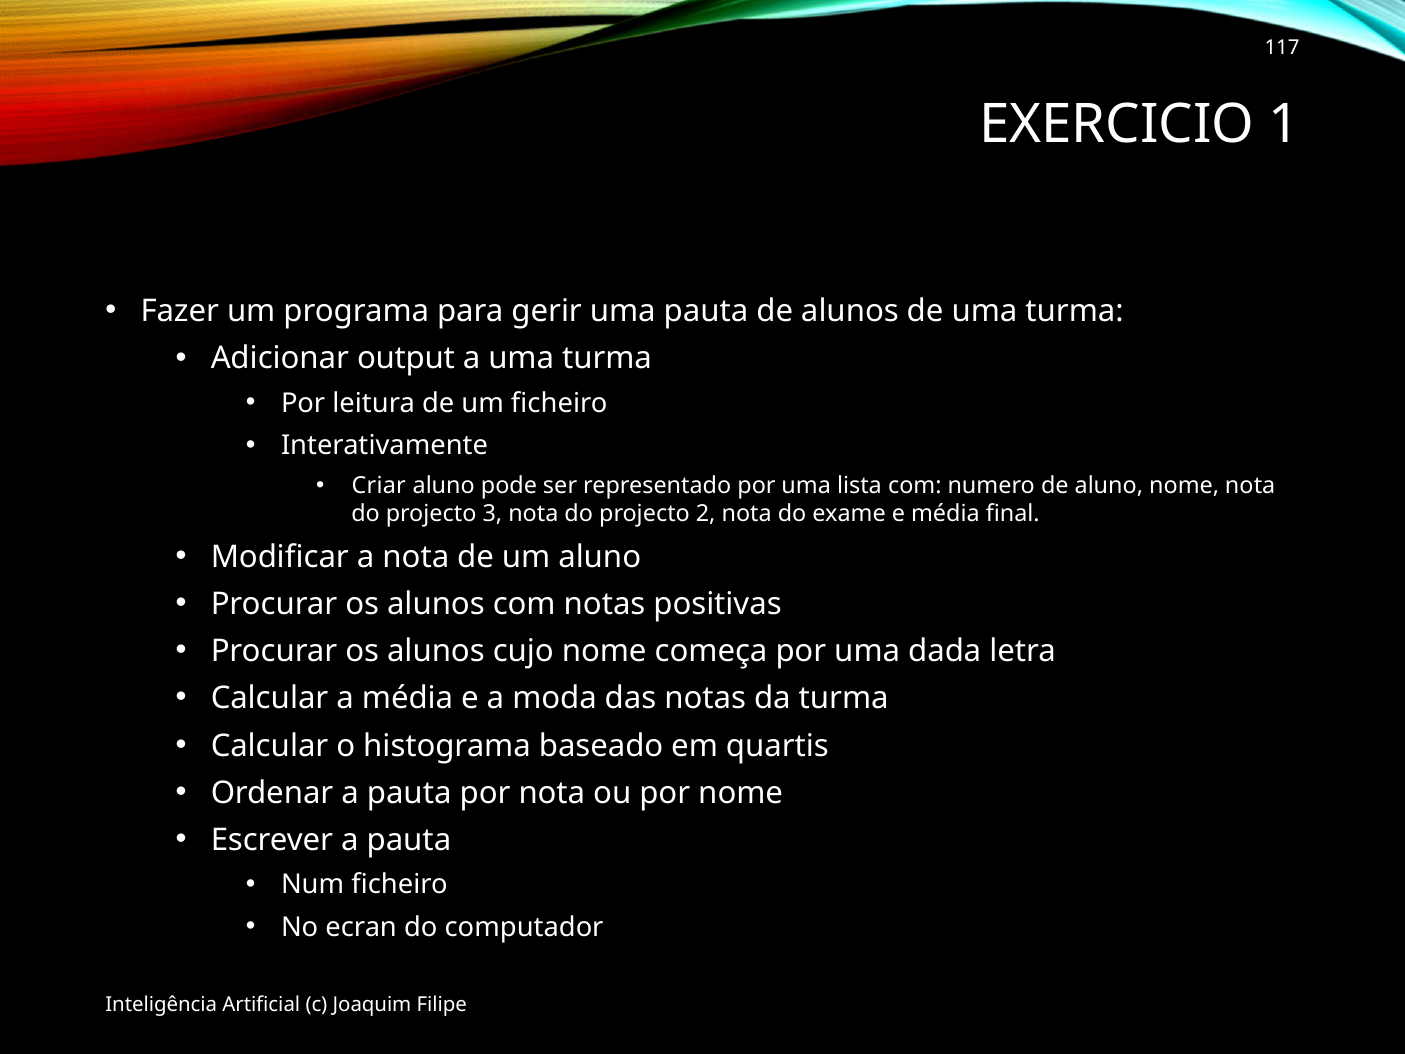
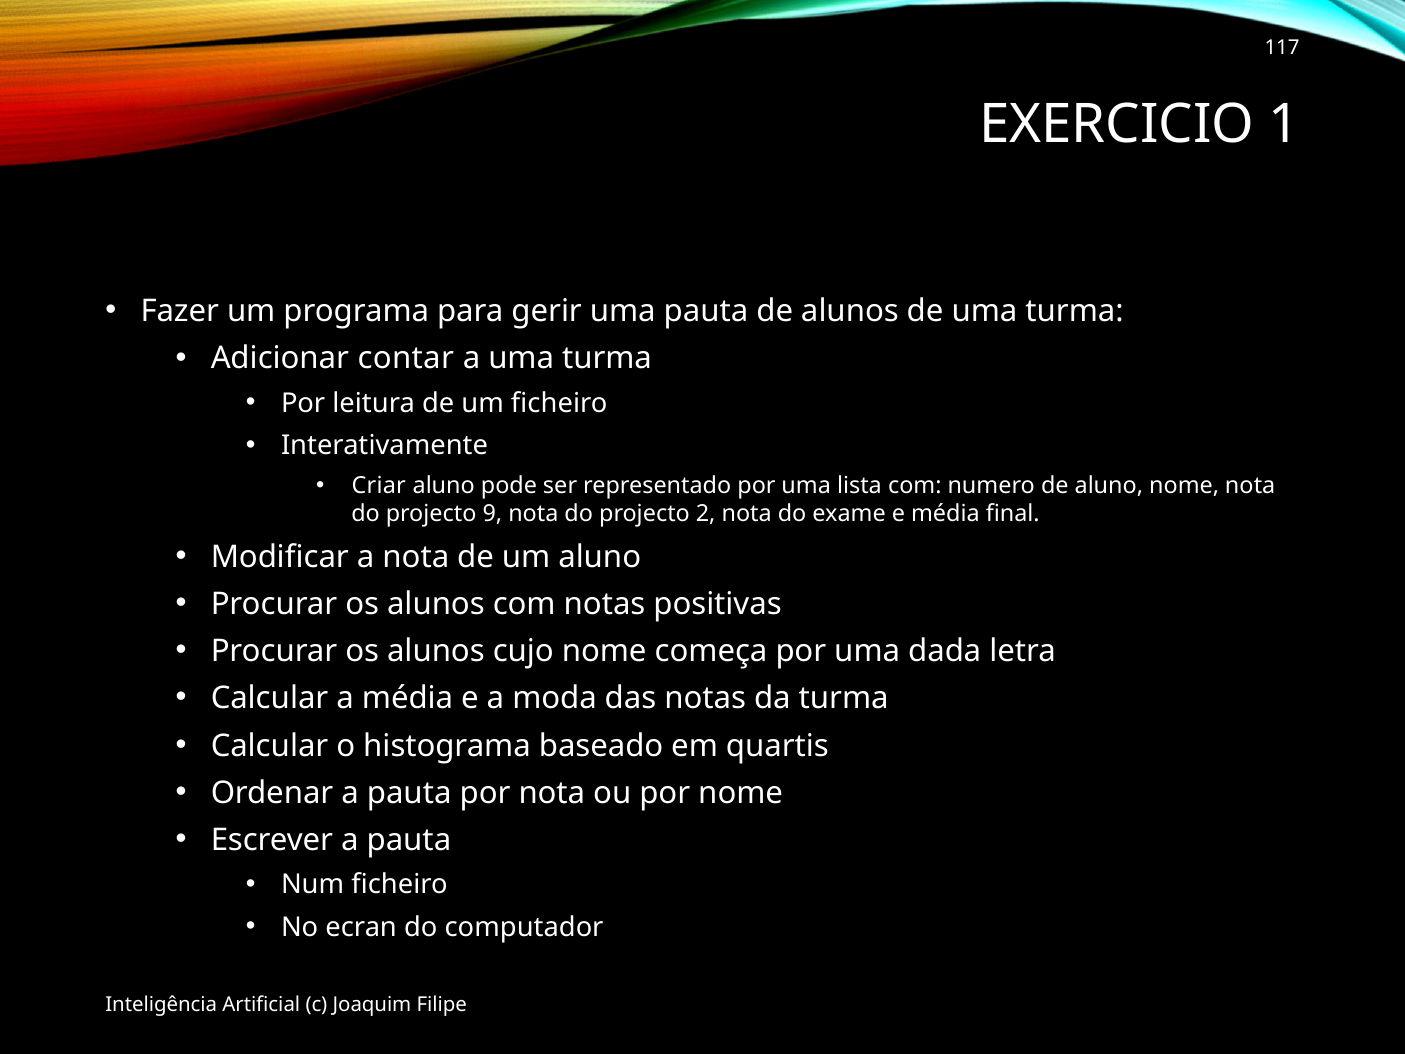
output: output -> contar (406, 359)
3: 3 -> 9 (492, 514)
